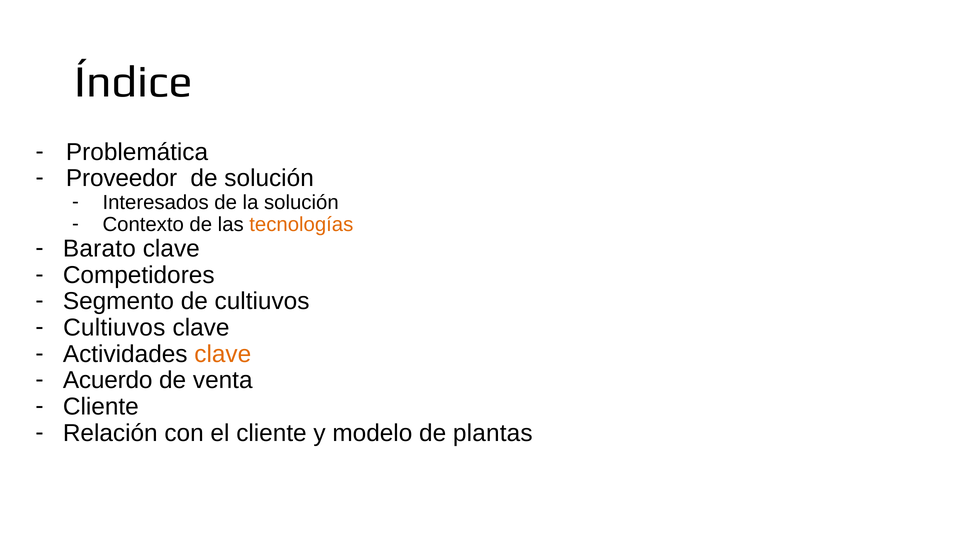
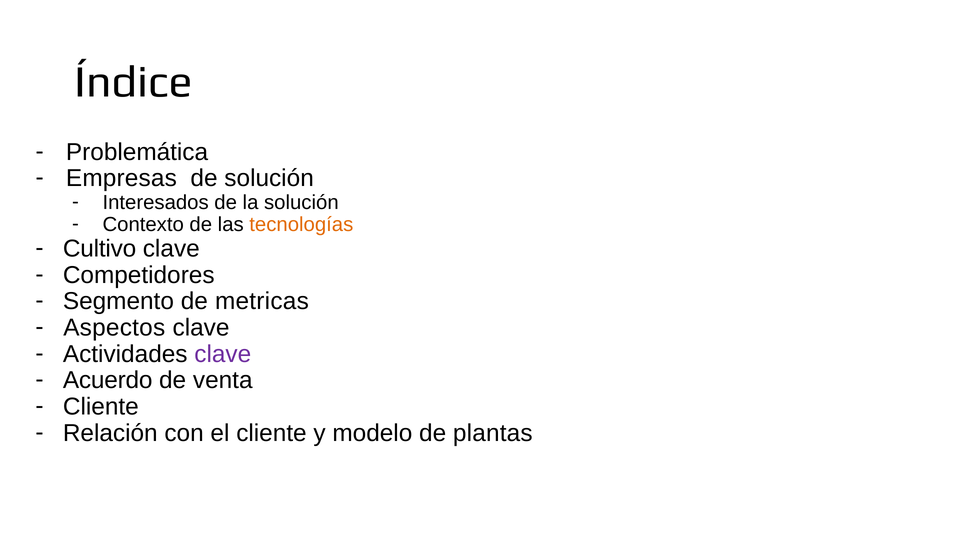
Proveedor: Proveedor -> Empresas (121, 178)
Barato: Barato -> Cultivo (100, 248)
de cultiuvos: cultiuvos -> metricas (262, 301)
Cultiuvos: Cultiuvos -> Aspectos (114, 327)
clave colour: orange -> purple (223, 354)
